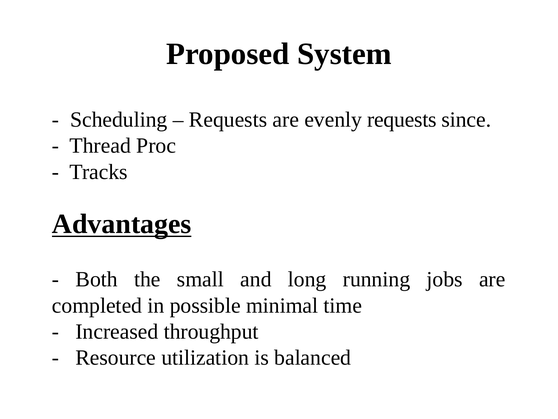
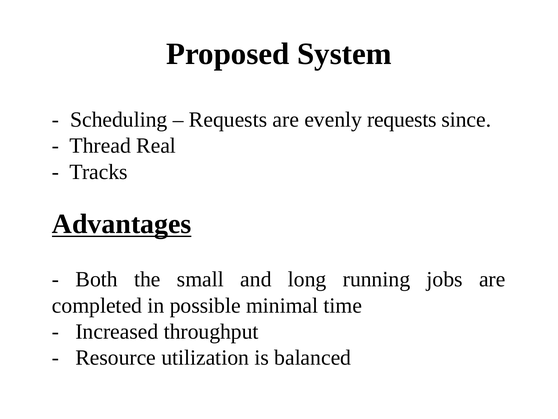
Proc: Proc -> Real (156, 146)
